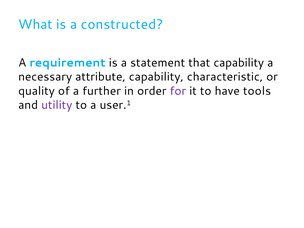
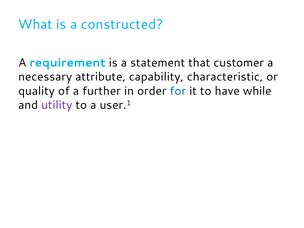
that capability: capability -> customer (239, 63)
for colour: purple -> blue (178, 91)
tools: tools -> while (257, 91)
